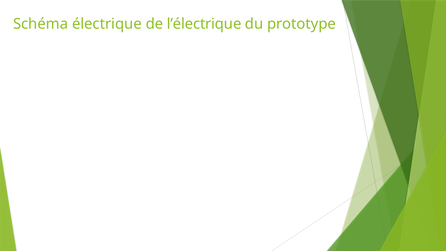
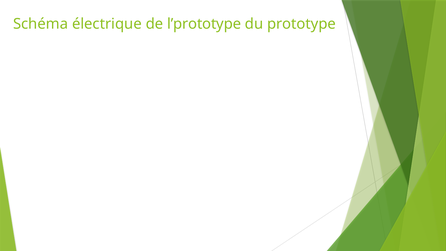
l’électrique: l’électrique -> l’prototype (204, 24)
